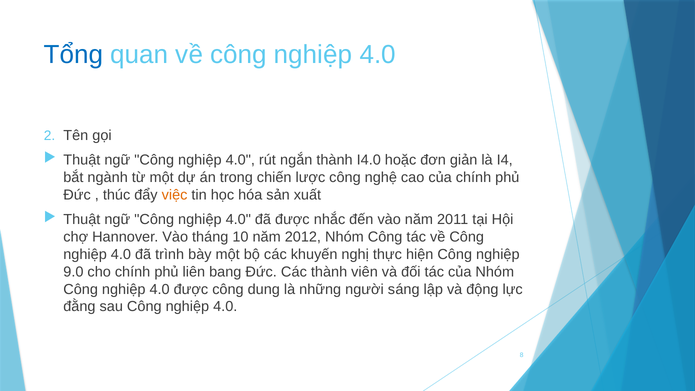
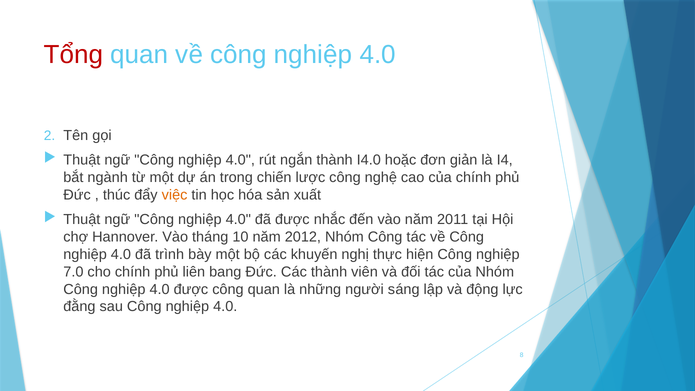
Tổng colour: blue -> red (73, 55)
9.0: 9.0 -> 7.0 (73, 272)
công dung: dung -> quan (264, 289)
